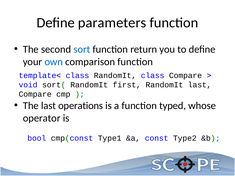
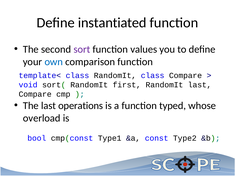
parameters: parameters -> instantiated (112, 23)
sort colour: blue -> purple (82, 49)
return: return -> values (144, 49)
operator: operator -> overload (42, 118)
